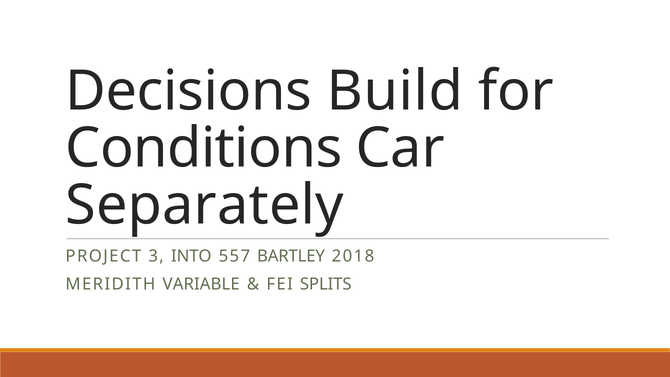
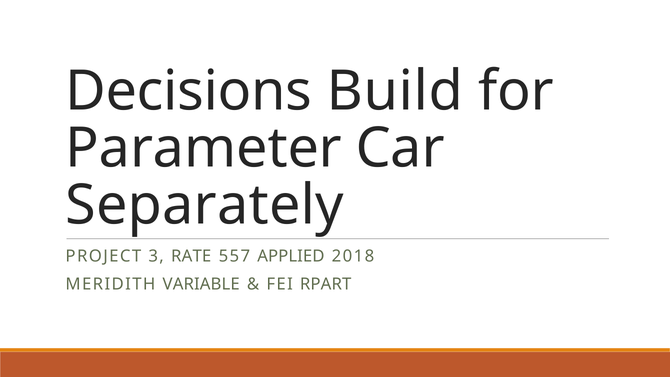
Conditions: Conditions -> Parameter (204, 148)
INTO: INTO -> RATE (191, 256)
BARTLEY: BARTLEY -> APPLIED (291, 256)
SPLITS: SPLITS -> RPART (326, 284)
